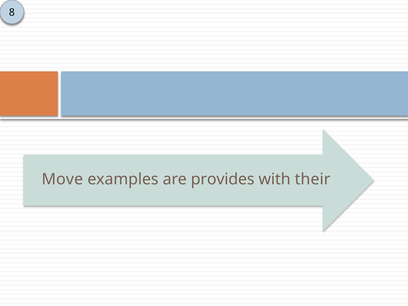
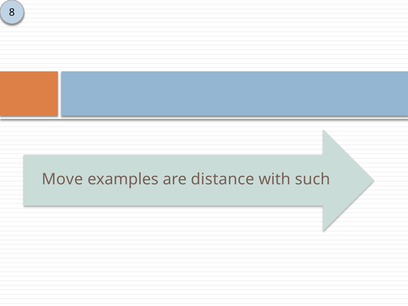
provides: provides -> distance (223, 179)
their: their -> such (313, 179)
